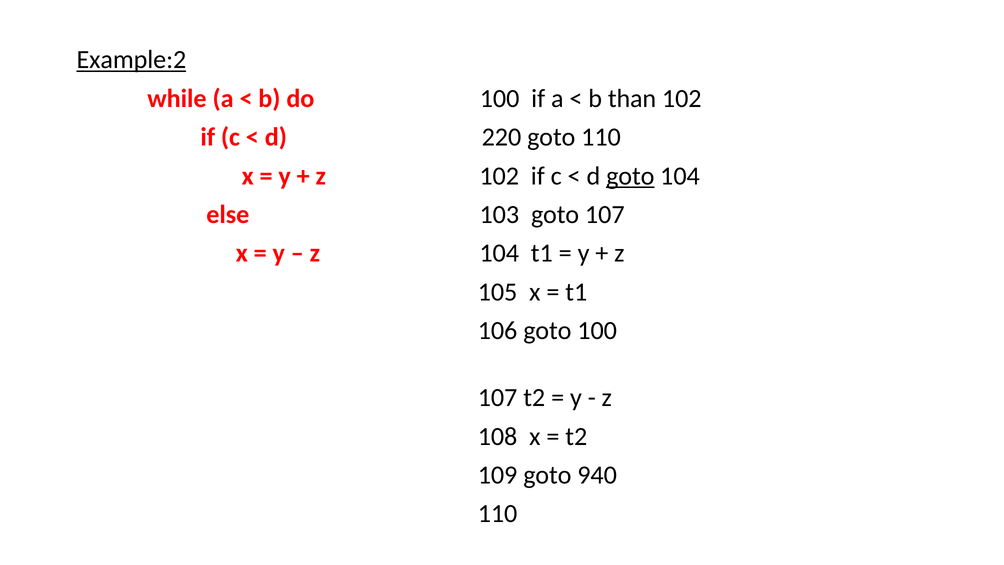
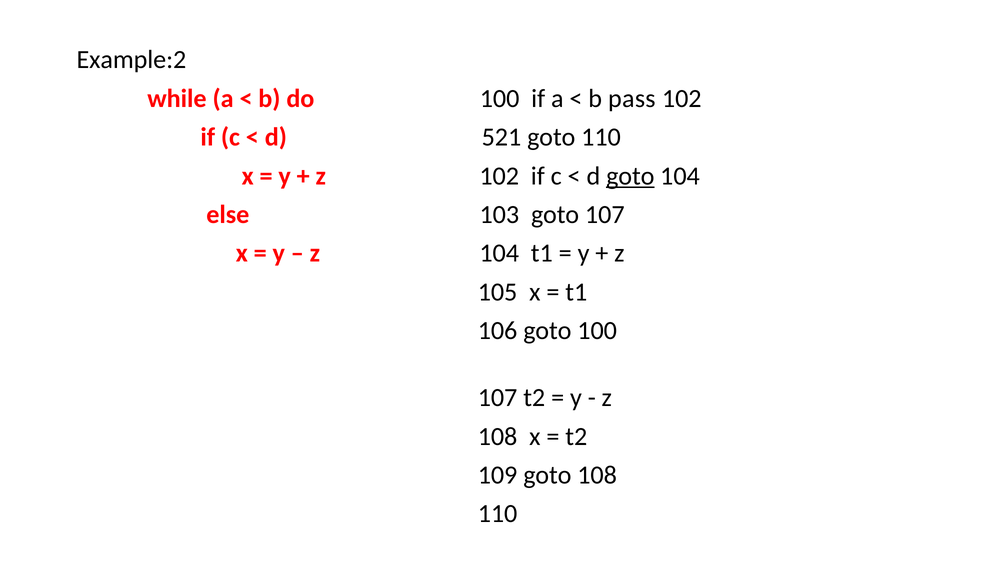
Example:2 underline: present -> none (131, 60)
than: than -> pass (632, 98)
220: 220 -> 521 (501, 137)
goto 940: 940 -> 108 (597, 475)
